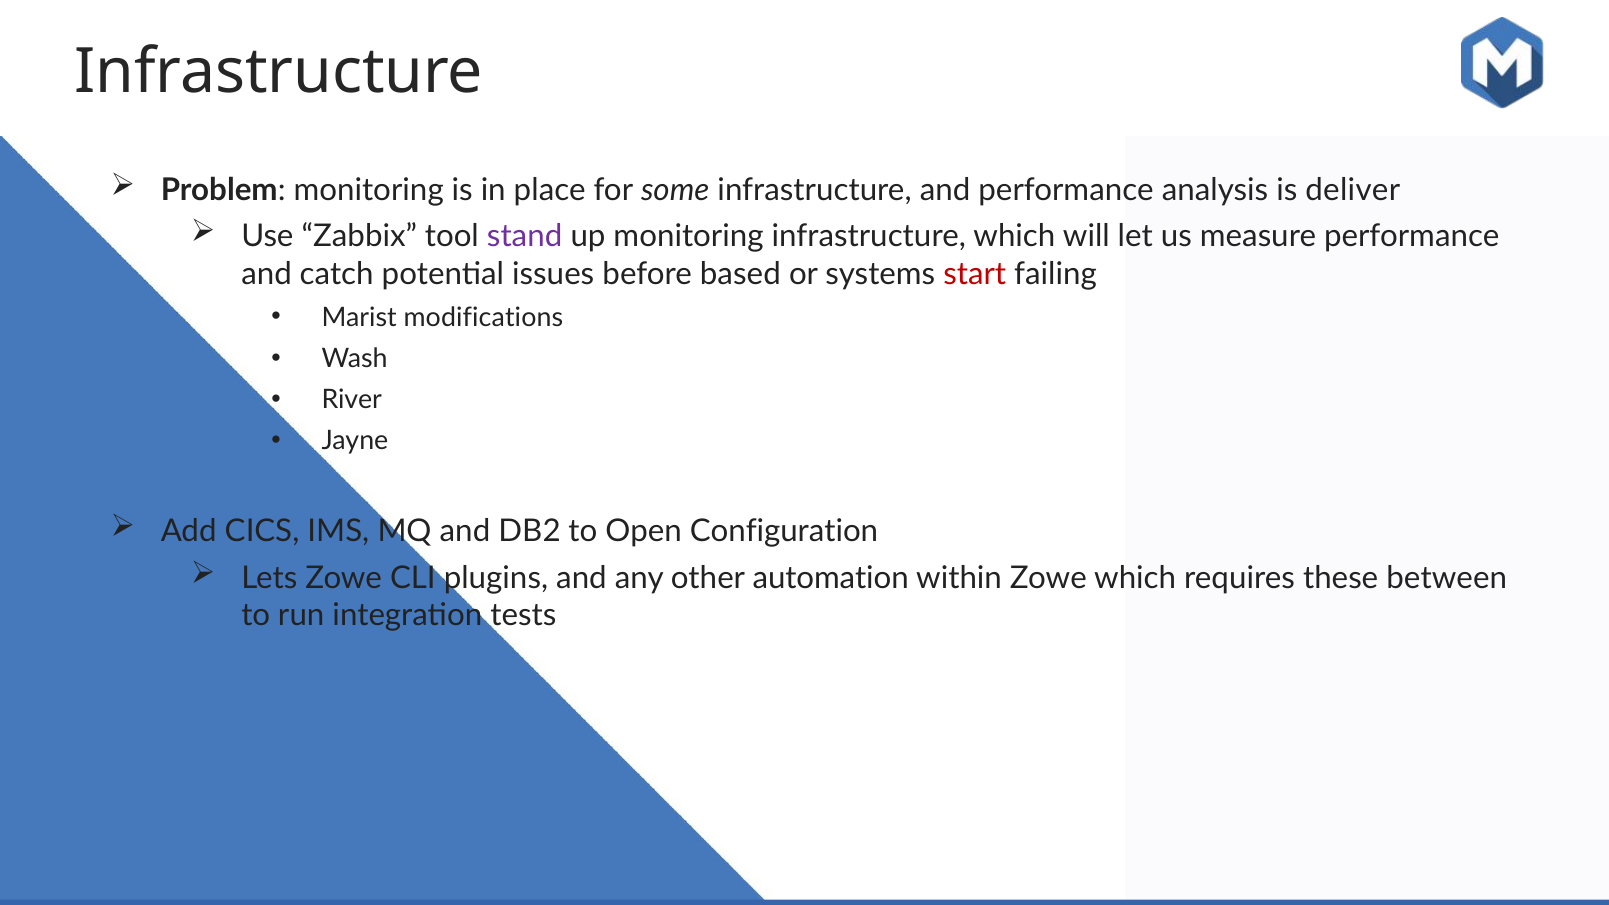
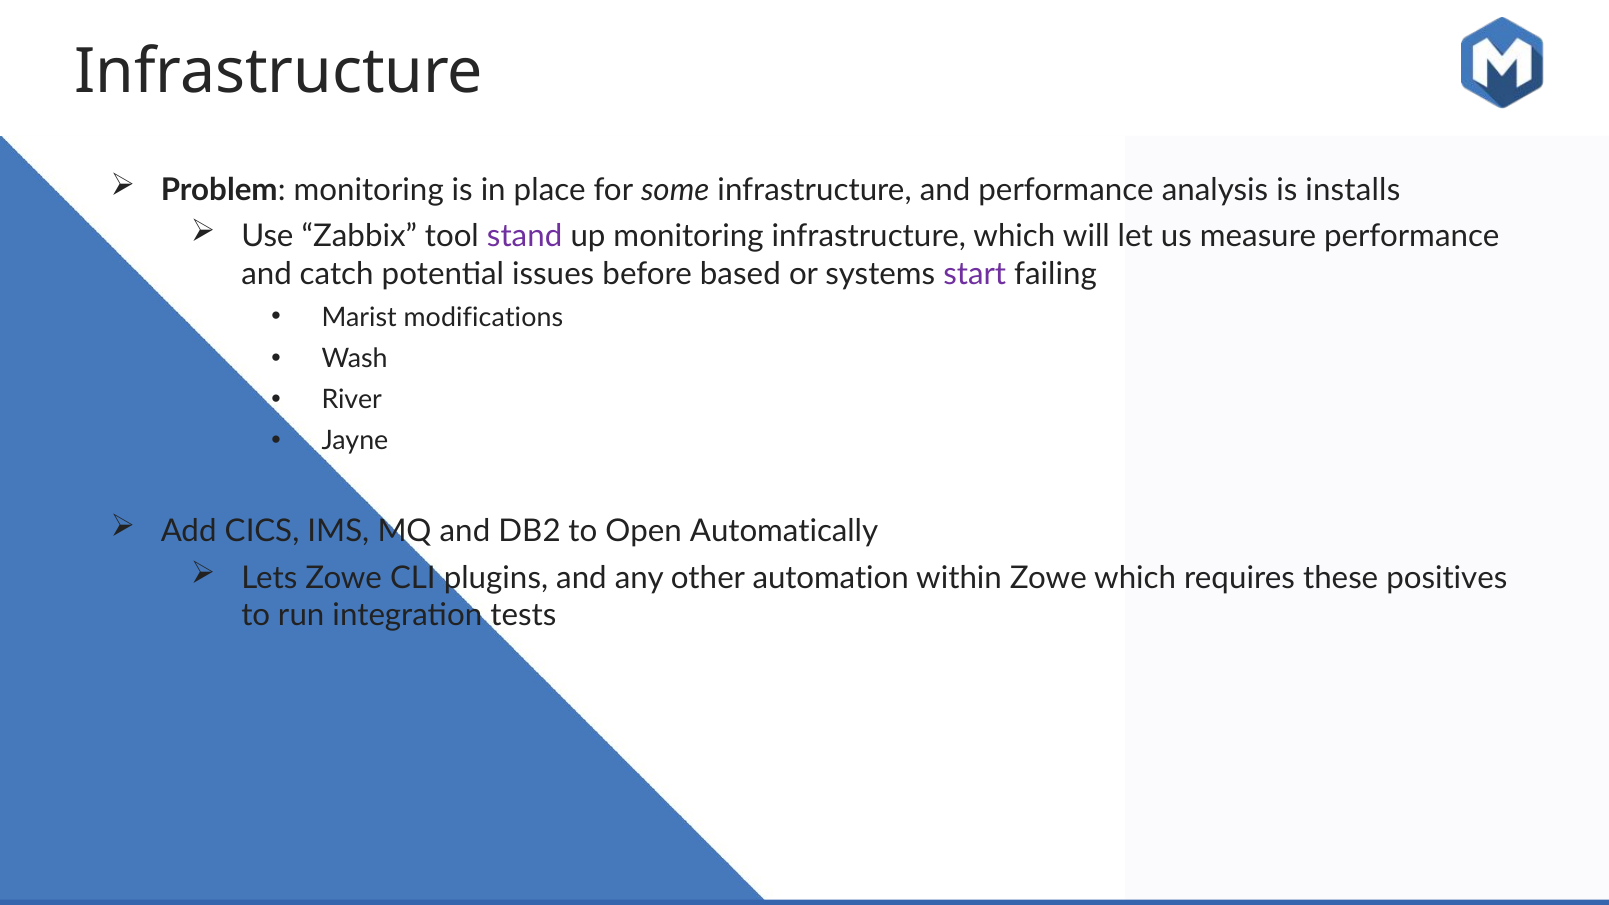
deliver: deliver -> installs (1353, 190)
start colour: red -> purple (975, 274)
Configuration: Configuration -> Automatically (784, 532)
between: between -> positives (1447, 578)
